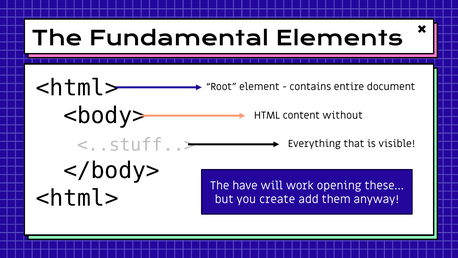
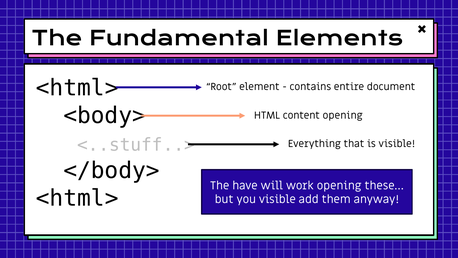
content without: without -> opening (343, 115)
you create: create -> visible (277, 199)
